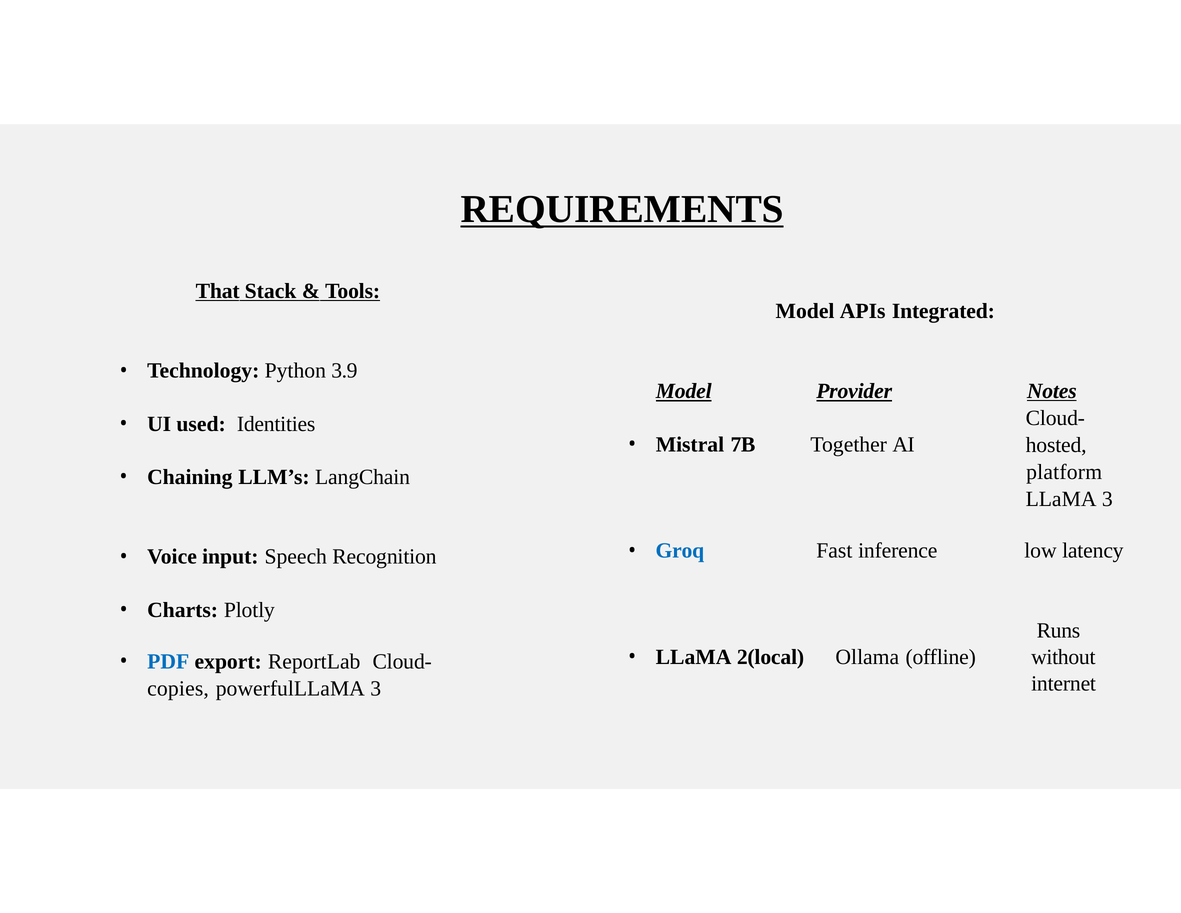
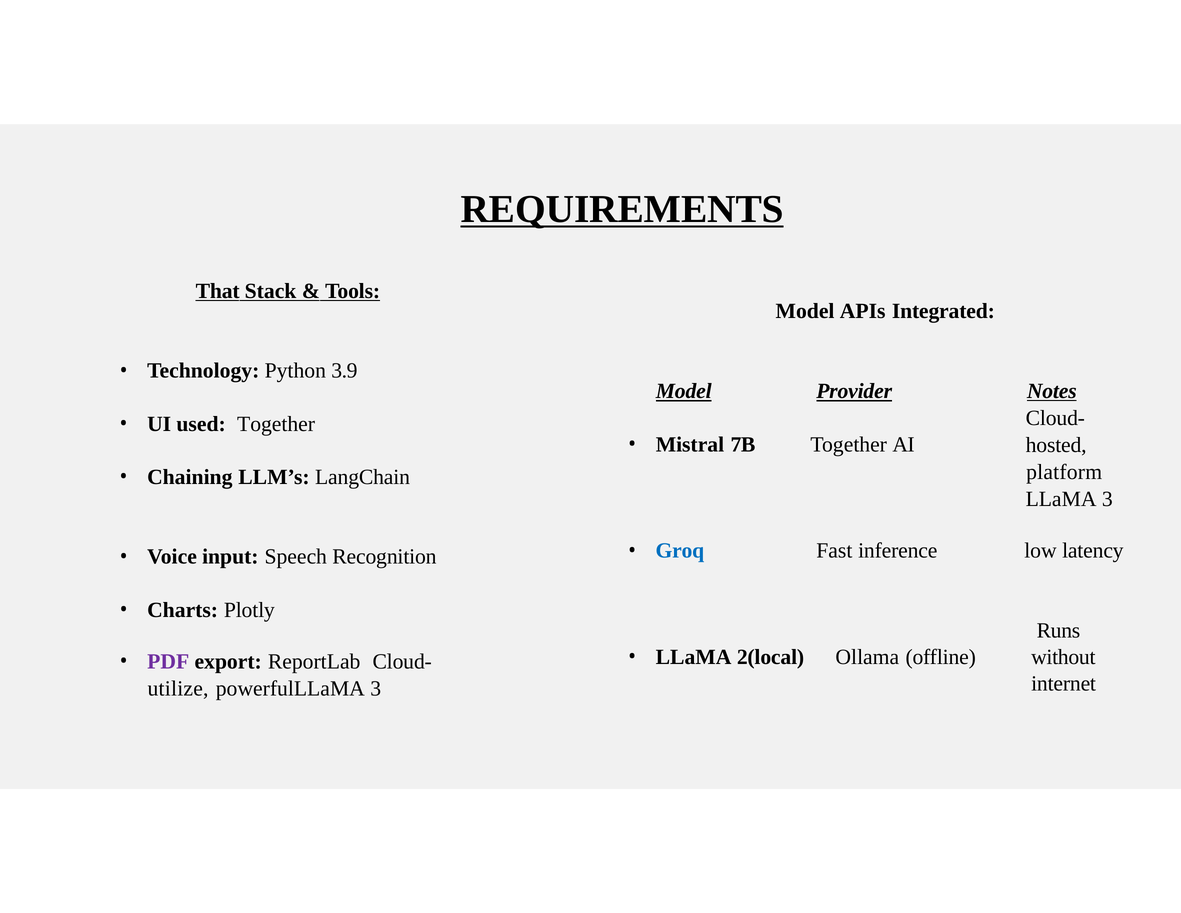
used Identities: Identities -> Together (276, 424)
PDF colour: blue -> purple (168, 661)
copies: copies -> utilize (178, 688)
